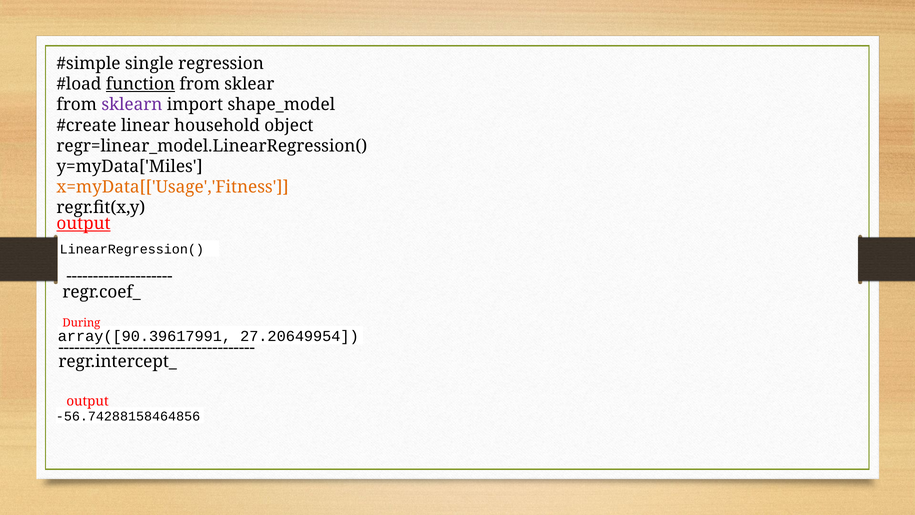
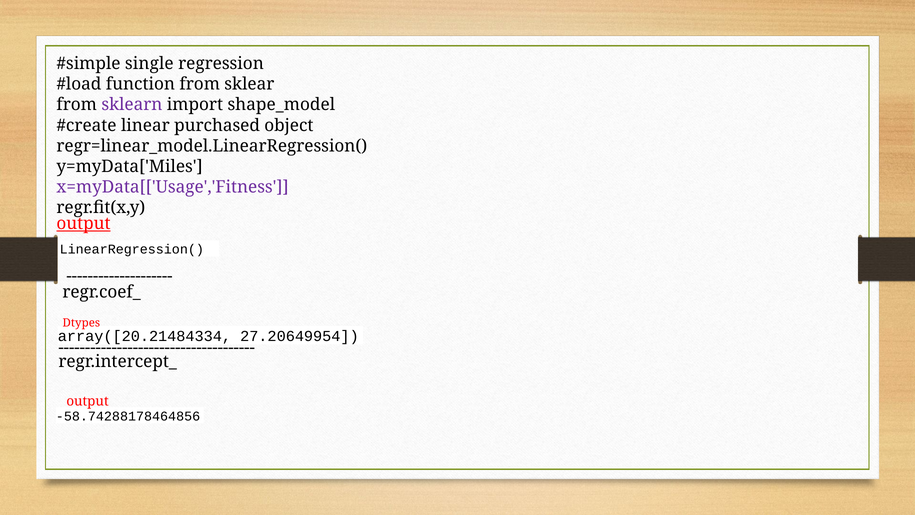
function underline: present -> none (140, 84)
household: household -> purchased (217, 125)
x=myData[['Usage','Fitness colour: orange -> purple (173, 187)
During: During -> Dtypes (81, 323)
array([90.39617991: array([90.39617991 -> array([20.21484334 (144, 336)
-56.74288158464856: -56.74288158464856 -> -58.74288178464856 (128, 416)
